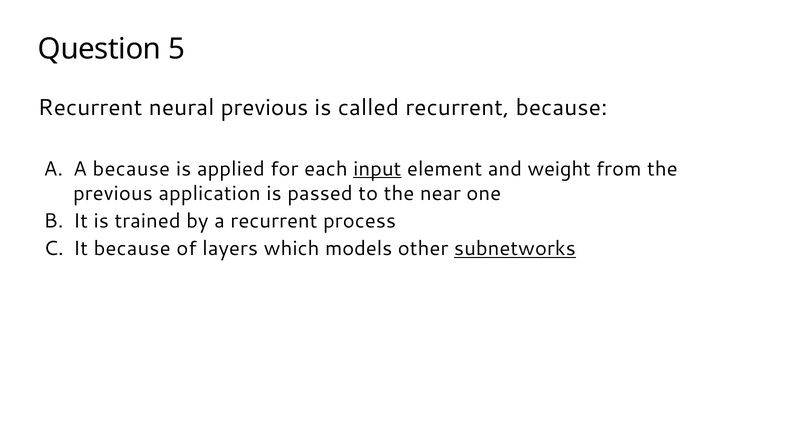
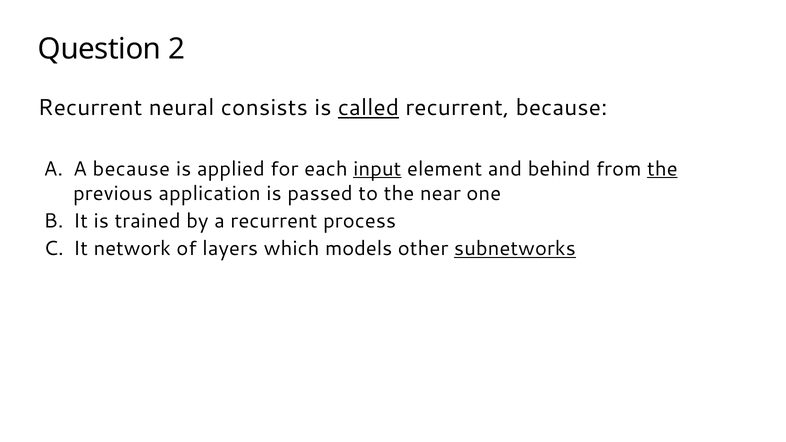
5: 5 -> 2 (177, 49)
neural previous: previous -> consists (264, 108)
called underline: none -> present (368, 108)
weight: weight -> behind (559, 169)
the underline: none -> present (662, 169)
It because: because -> network (132, 249)
